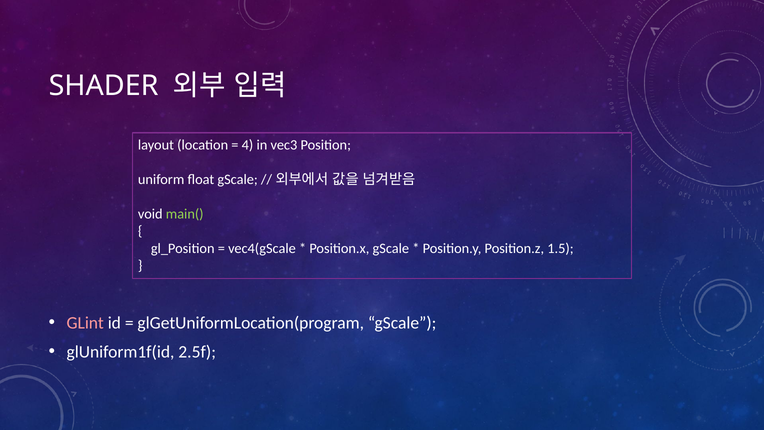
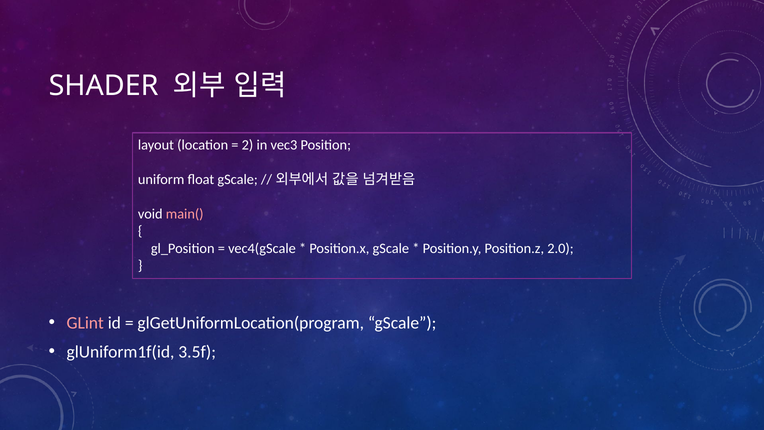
4: 4 -> 2 (248, 145)
main( colour: light green -> pink (185, 214)
1.5: 1.5 -> 2.0 (560, 248)
2.5f: 2.5f -> 3.5f (197, 352)
